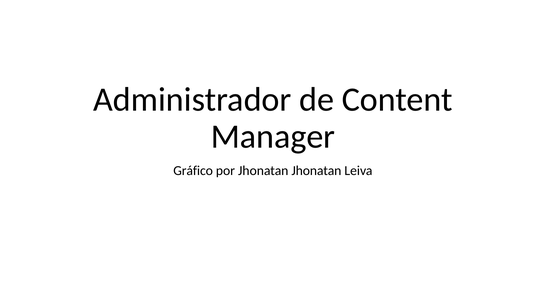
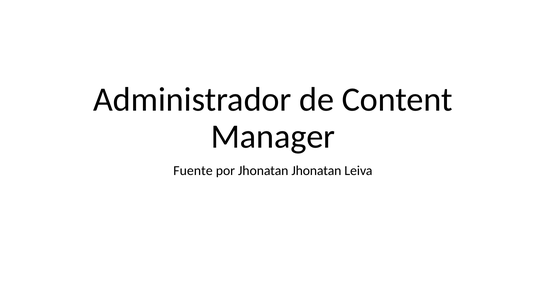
Gráfico: Gráfico -> Fuente (193, 171)
